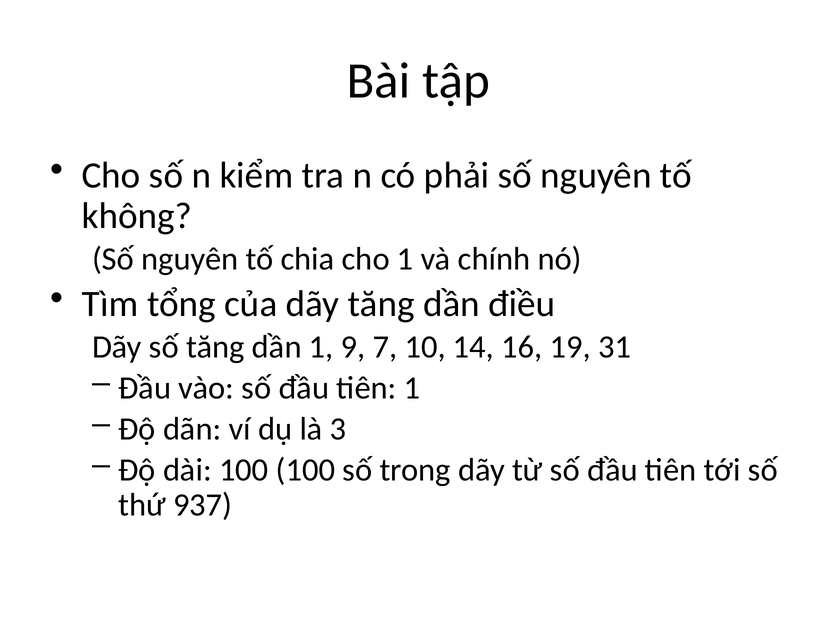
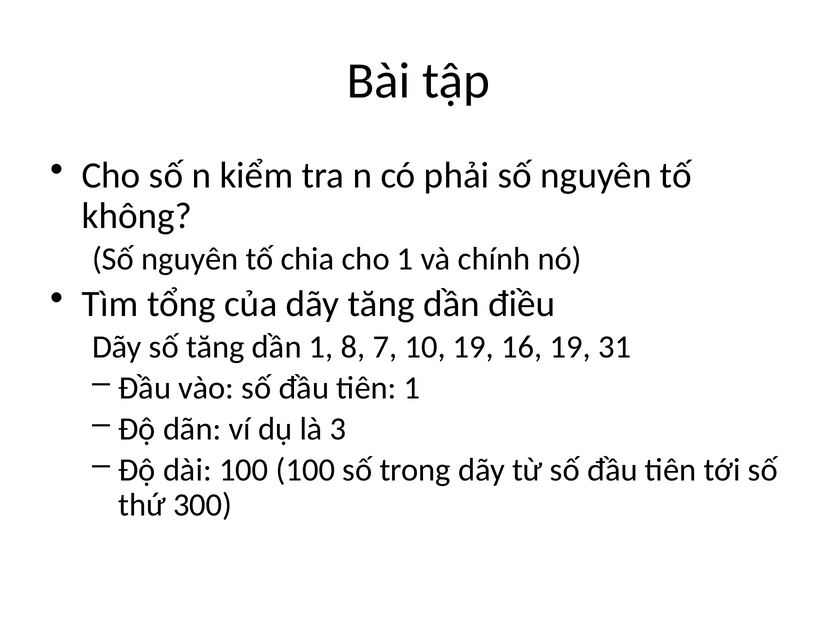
9: 9 -> 8 (353, 347)
10 14: 14 -> 19 (474, 347)
937: 937 -> 300 (203, 505)
